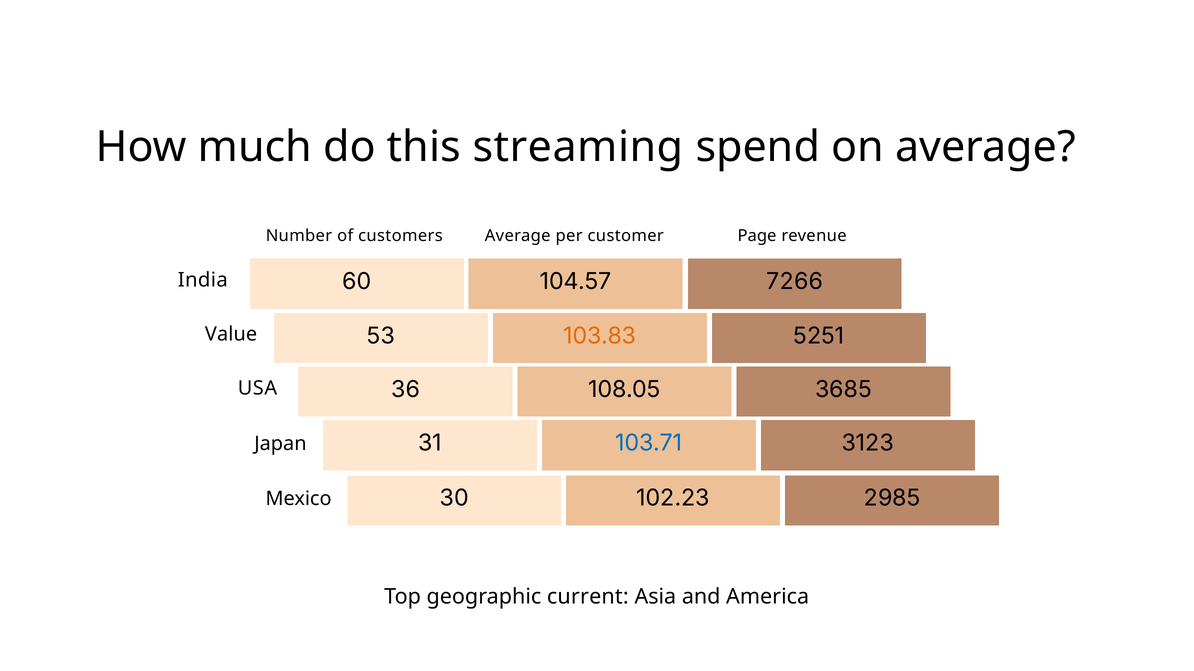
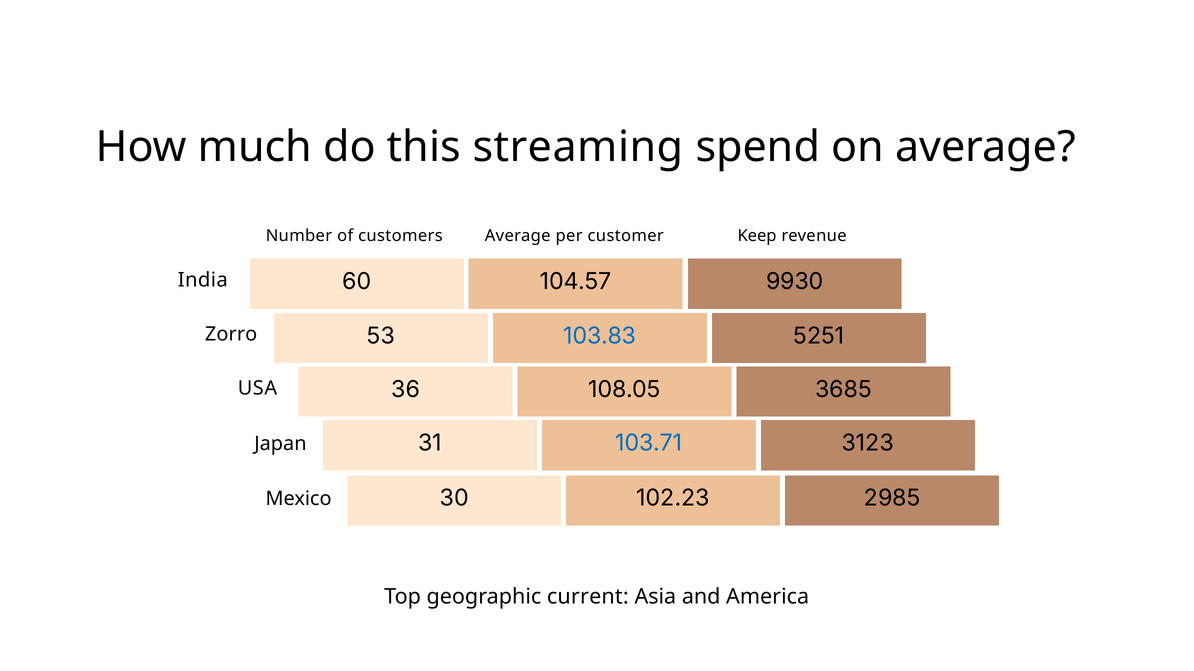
Page: Page -> Keep (757, 236)
7266: 7266 -> 9930 (795, 282)
103.83 colour: orange -> blue (600, 336)
Value: Value -> Zorro (231, 335)
